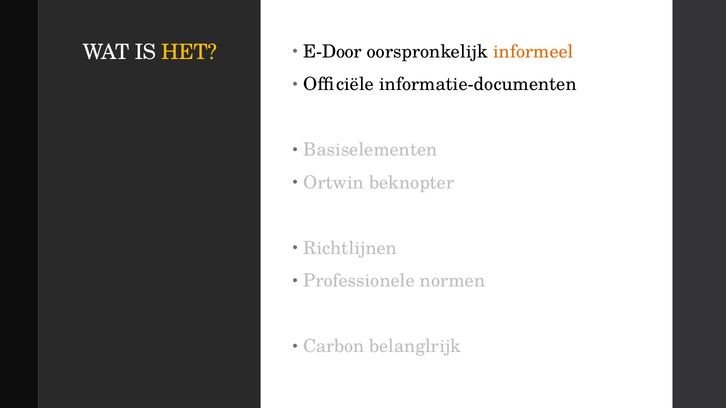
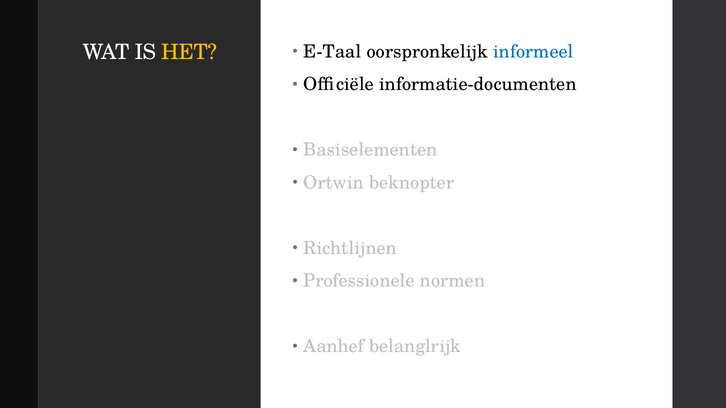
E-Door: E-Door -> E-Taal (332, 52)
informeel colour: orange -> blue (533, 52)
Carbon: Carbon -> Aanhef (334, 347)
